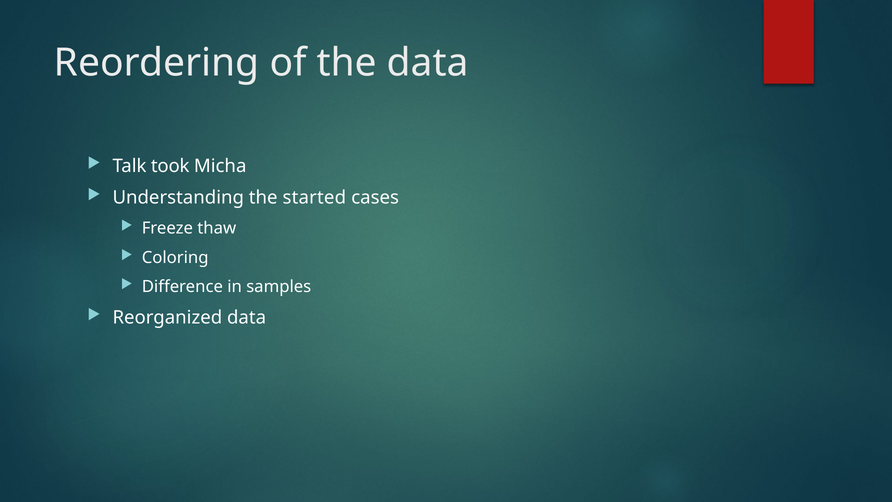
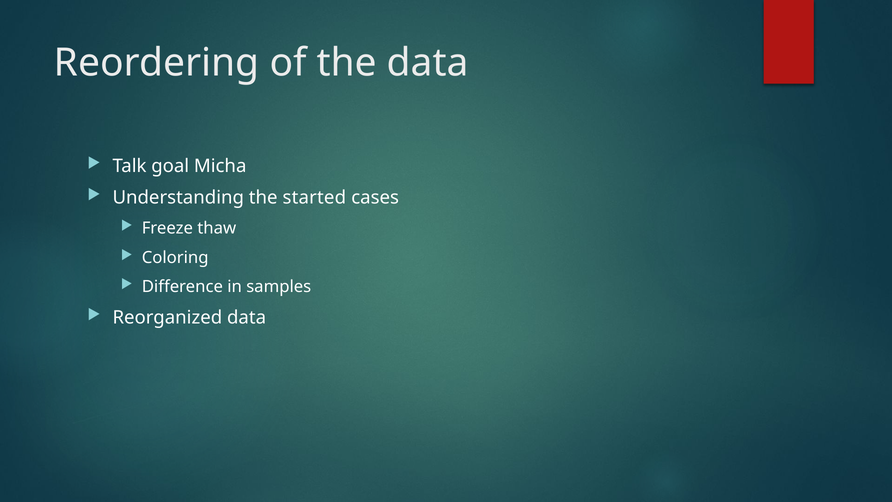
took: took -> goal (170, 166)
